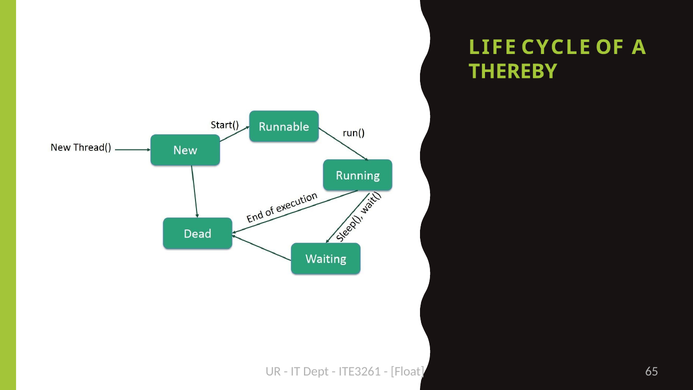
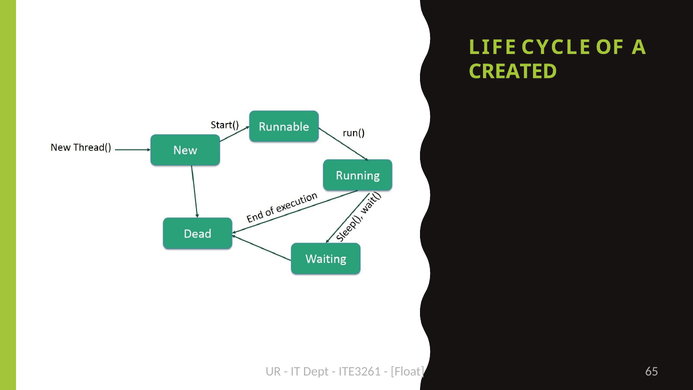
THEREBY: THEREBY -> CREATED (513, 71)
